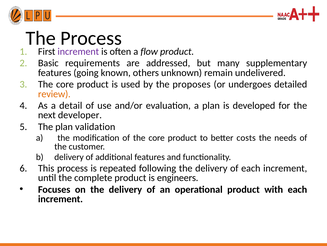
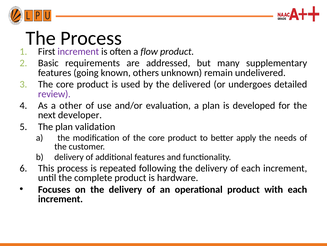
proposes: proposes -> delivered (192, 84)
review colour: orange -> purple (54, 94)
detail: detail -> other (71, 105)
costs: costs -> apply (246, 137)
engineers: engineers -> hardware (178, 177)
